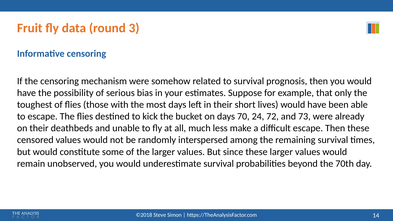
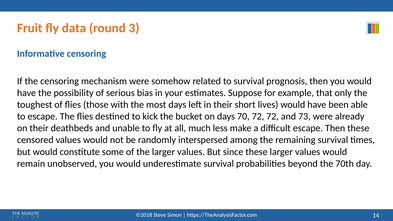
70 24: 24 -> 72 (258, 116)
